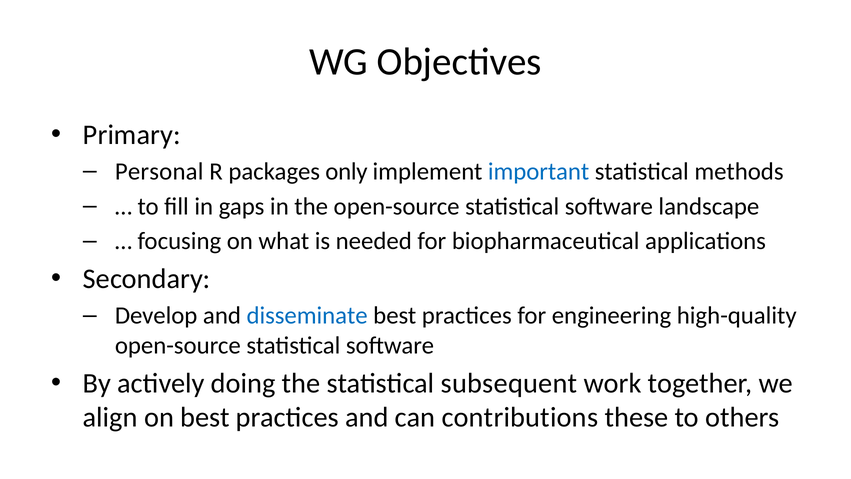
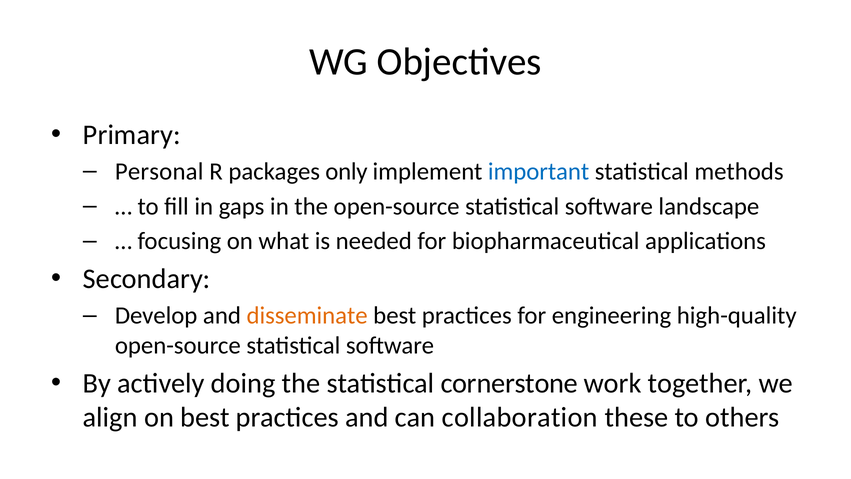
disseminate colour: blue -> orange (307, 316)
subsequent: subsequent -> cornerstone (509, 383)
contributions: contributions -> collaboration (520, 417)
